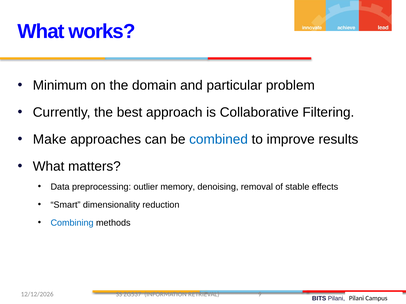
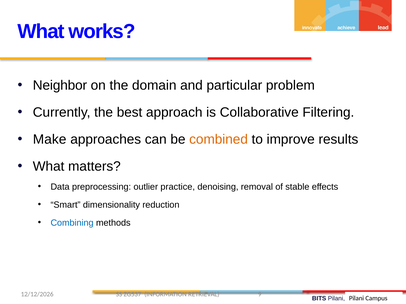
Minimum: Minimum -> Neighbor (60, 86)
combined colour: blue -> orange (219, 140)
memory: memory -> practice (178, 187)
